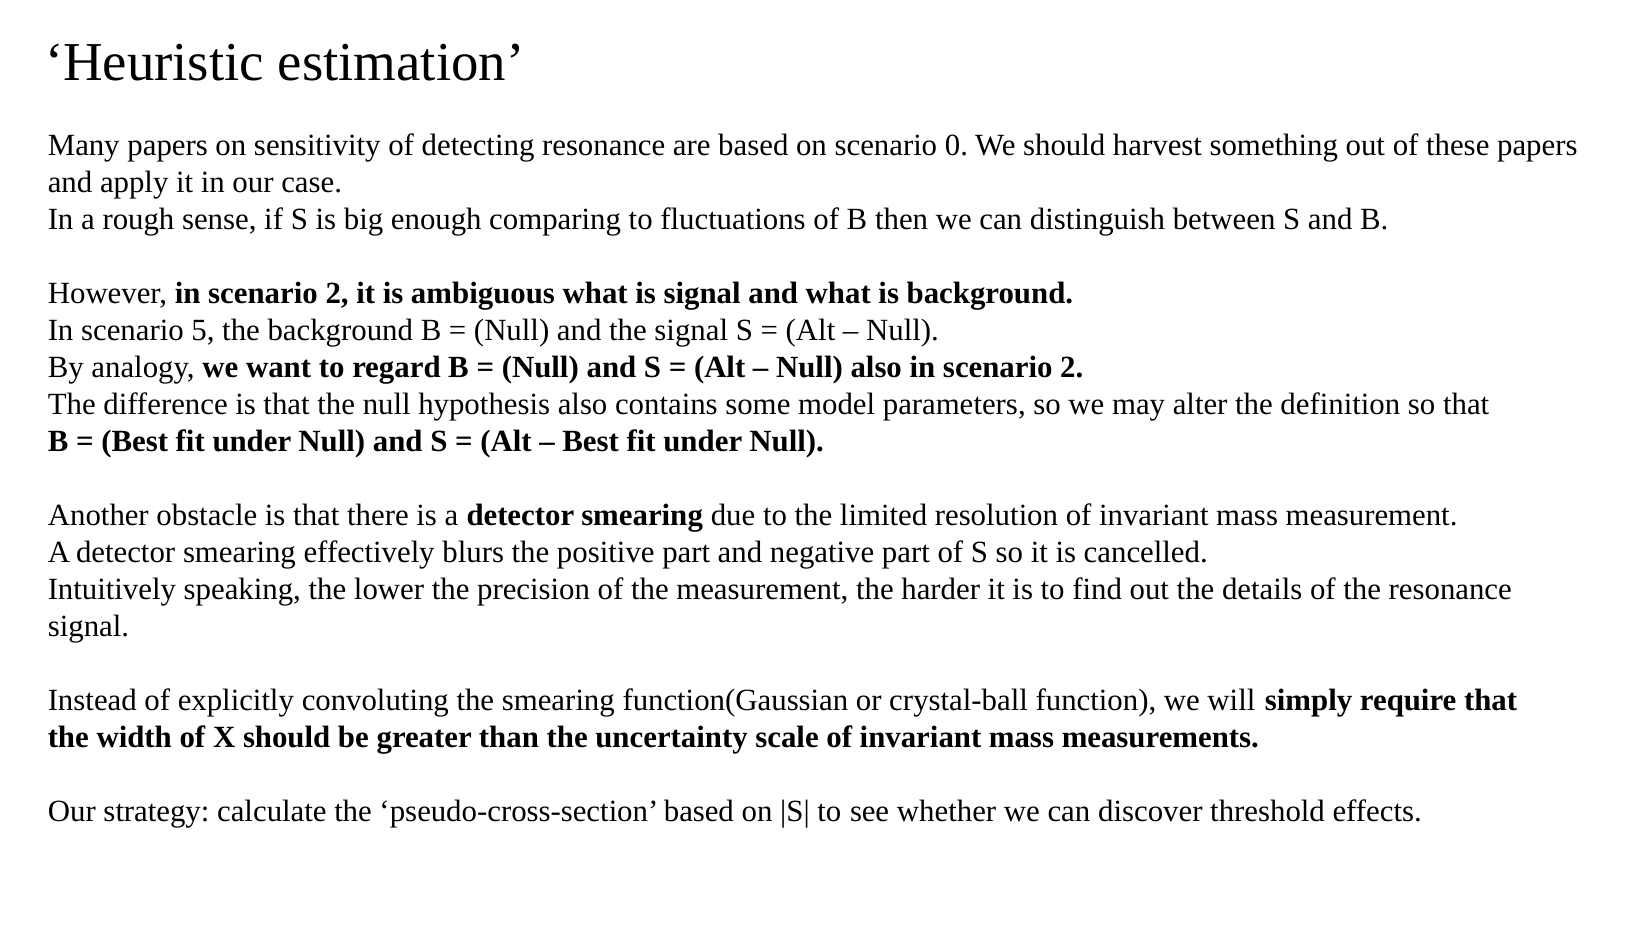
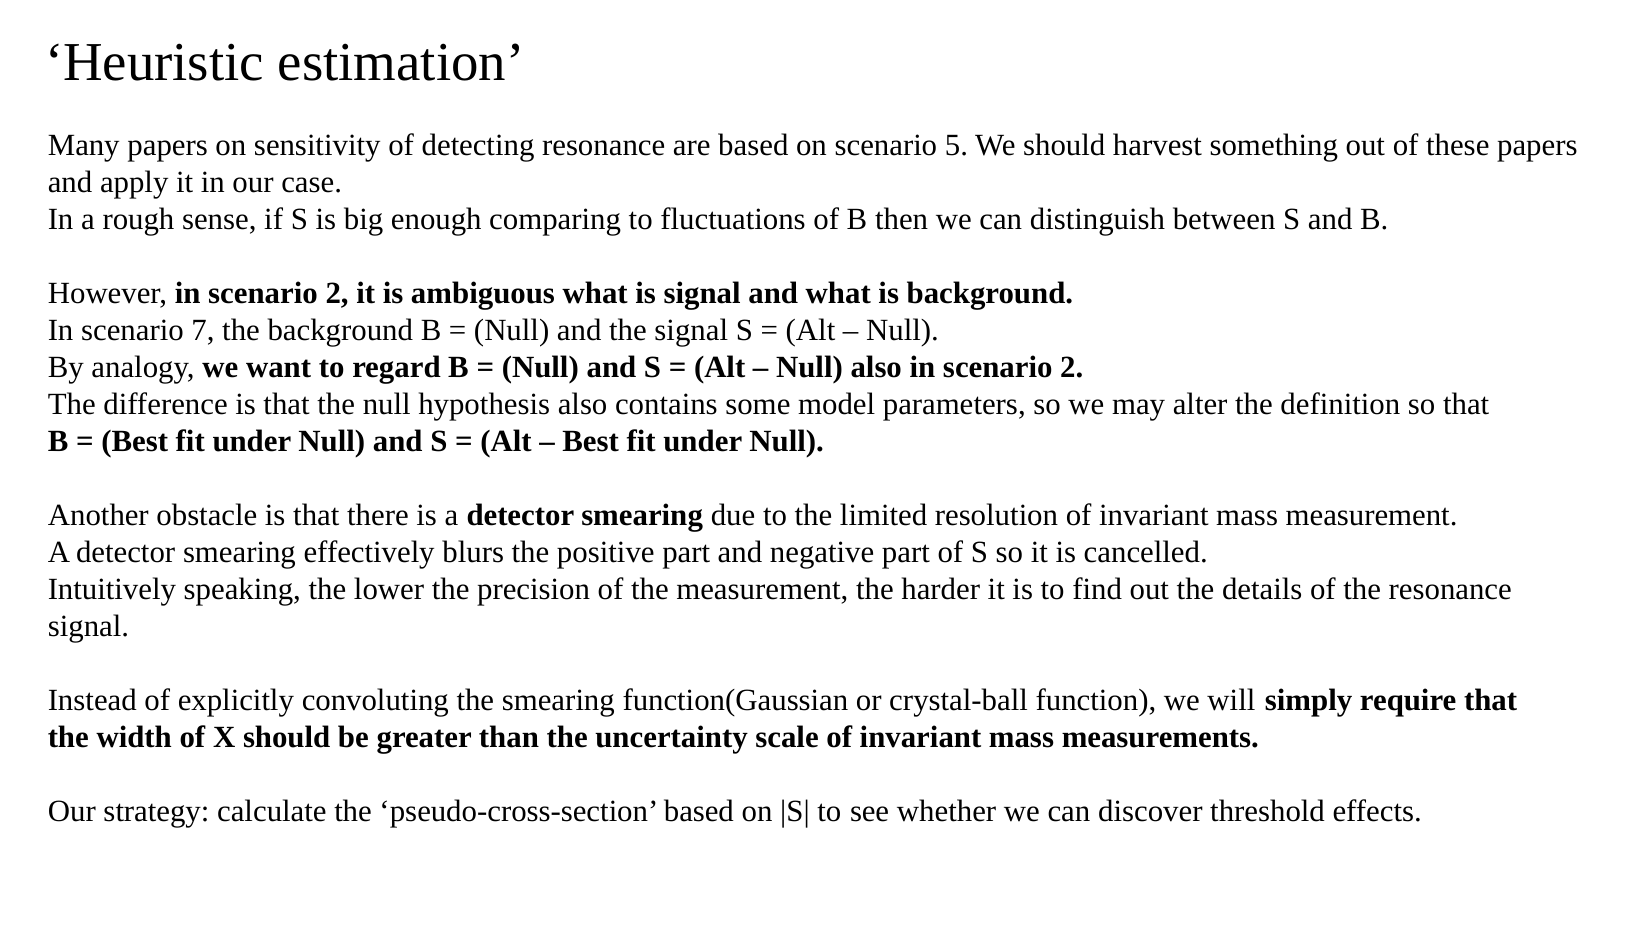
0: 0 -> 5 (956, 145)
5: 5 -> 7 (203, 330)
